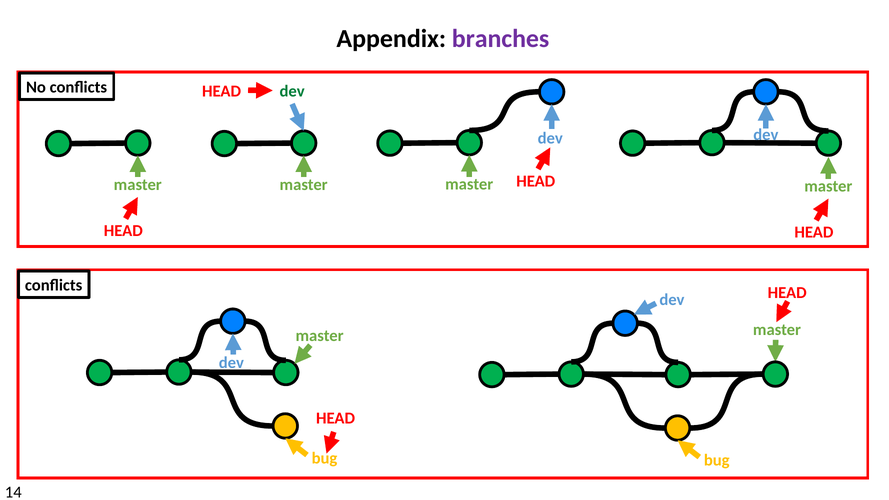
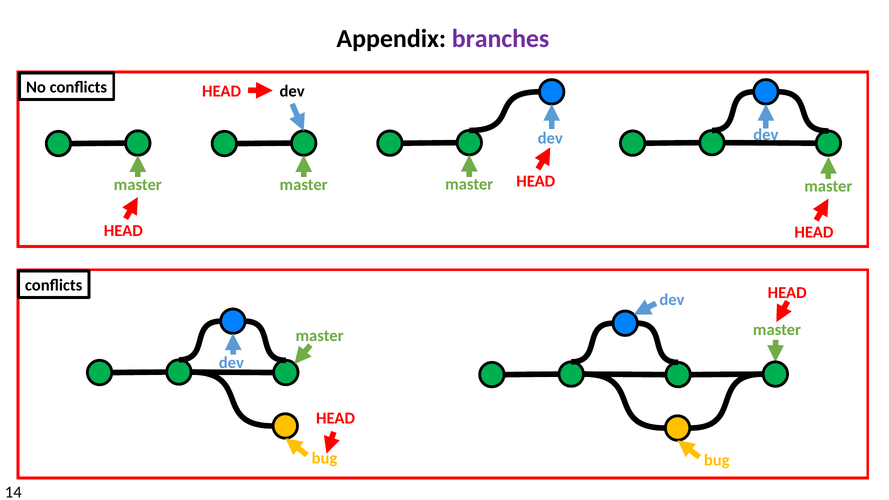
dev colour: green -> black (292, 91)
